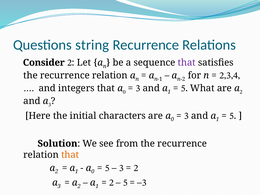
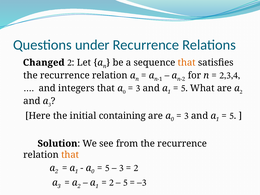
string: string -> under (92, 45)
Consider: Consider -> Changed (44, 63)
that colour: purple -> orange (187, 63)
characters: characters -> containing (122, 116)
